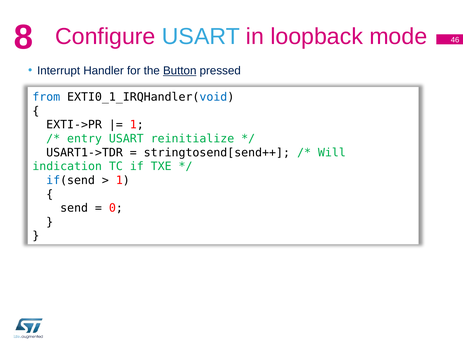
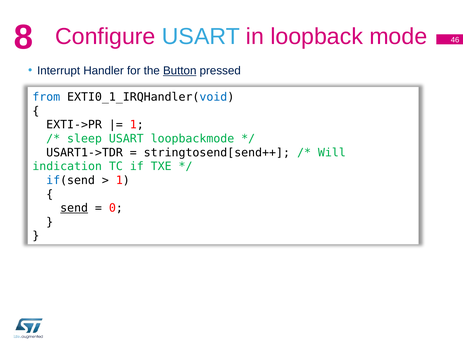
entry: entry -> sleep (85, 139)
reinitialize: reinitialize -> loopbackmode (192, 139)
send underline: none -> present (74, 208)
